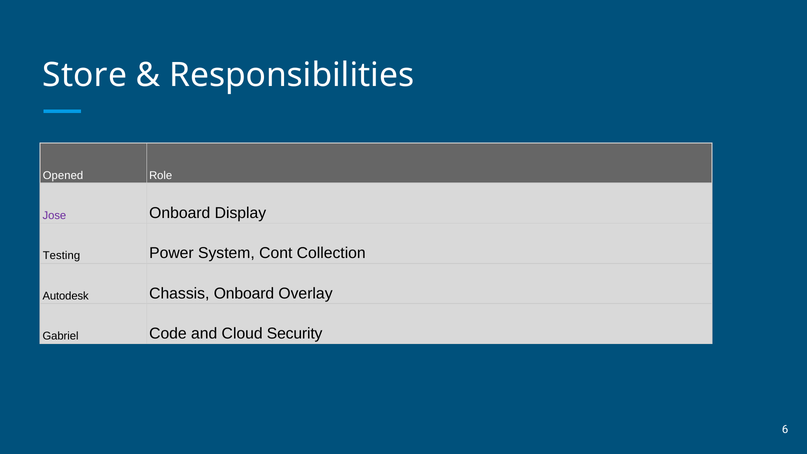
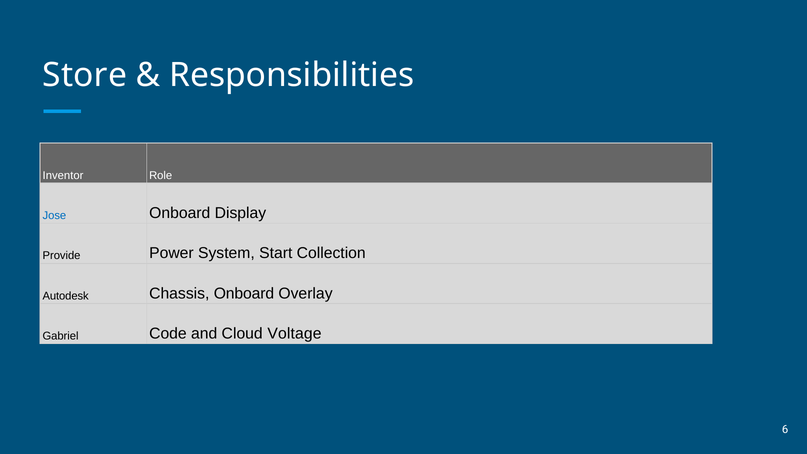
Opened: Opened -> Inventor (63, 175)
Jose colour: purple -> blue (54, 215)
Testing: Testing -> Provide (62, 256)
Cont: Cont -> Start (276, 253)
Security: Security -> Voltage (294, 334)
